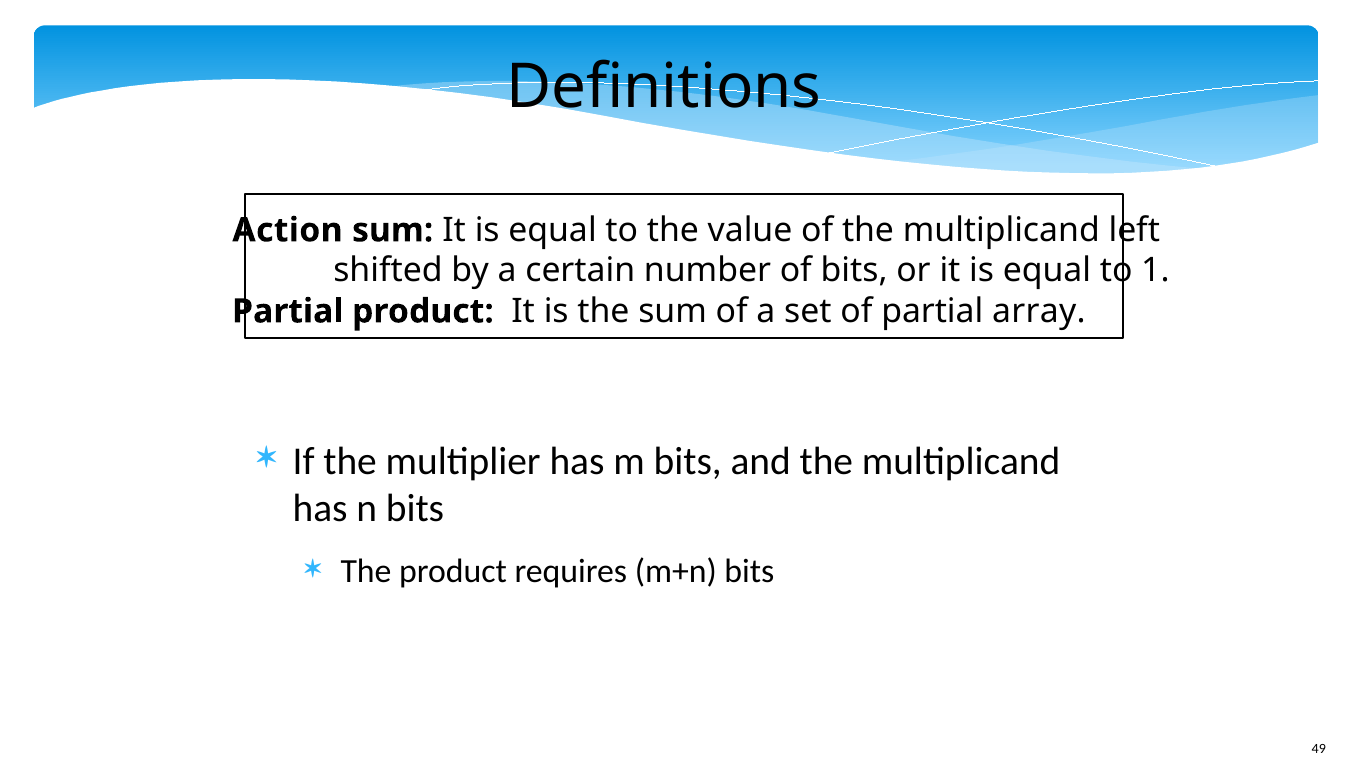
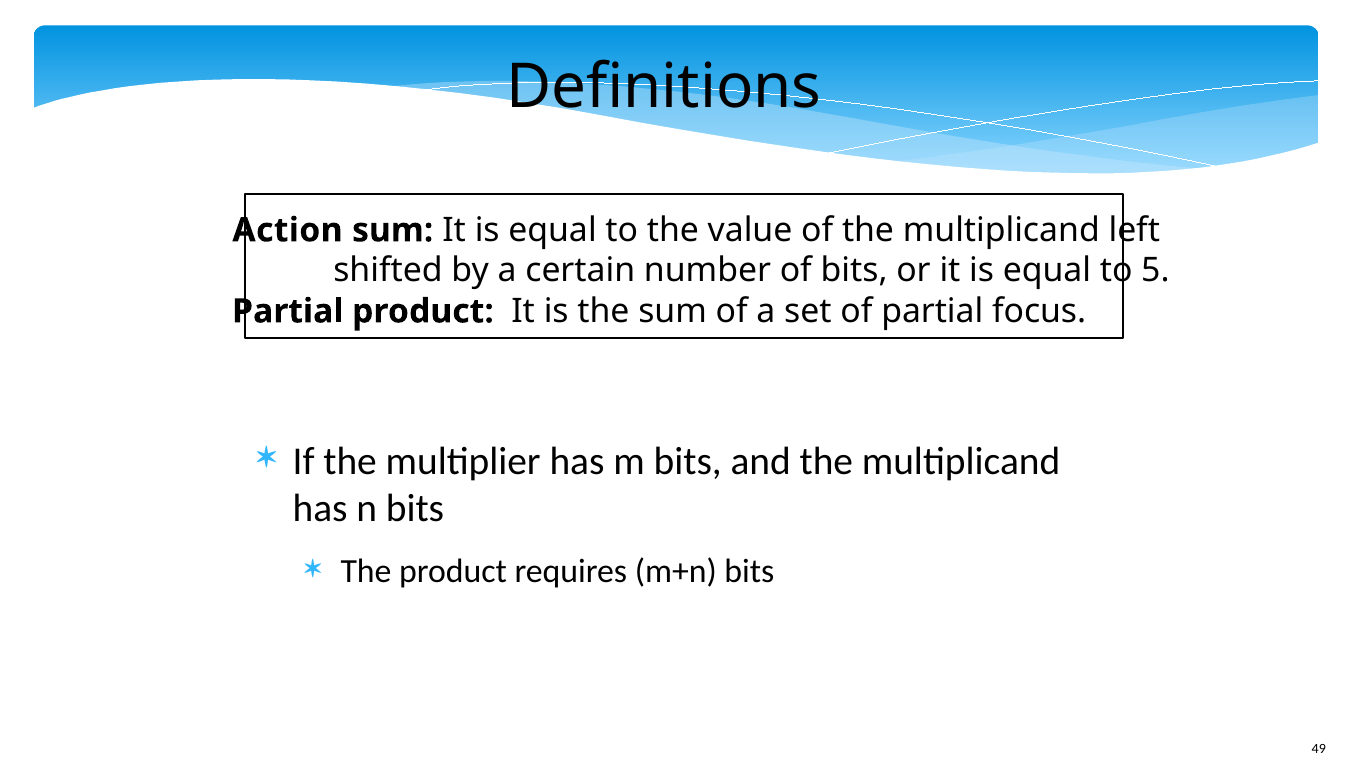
1: 1 -> 5 (1155, 271)
array: array -> focus (1039, 311)
